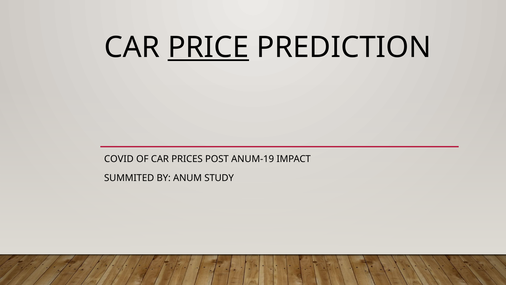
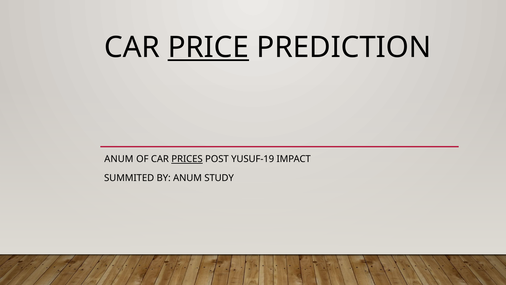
COVID: COVID -> ANUM (119, 159)
PRICES underline: none -> present (187, 159)
ANUM-19: ANUM-19 -> YUSUF-19 (253, 159)
